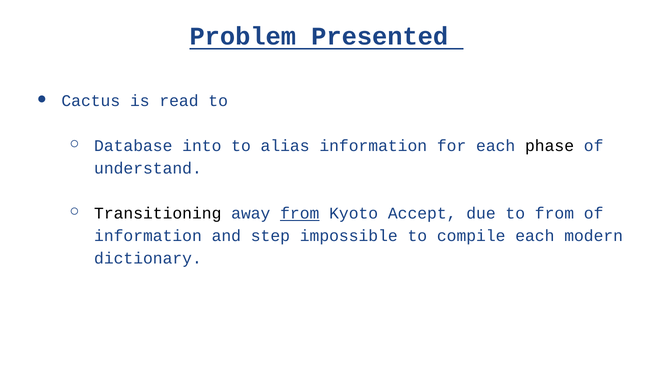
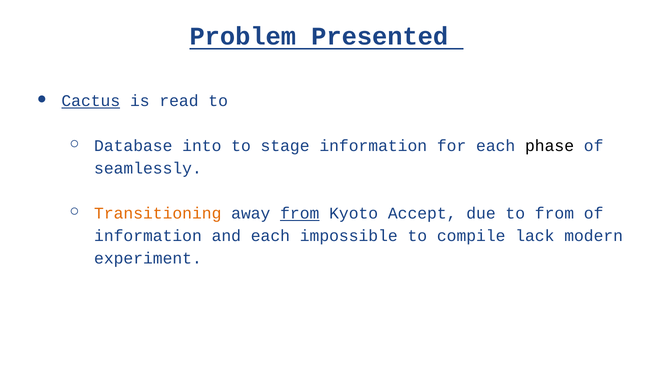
Cactus underline: none -> present (91, 101)
alias: alias -> stage (285, 146)
understand: understand -> seamlessly (148, 168)
Transitioning colour: black -> orange (158, 213)
and step: step -> each (270, 236)
compile each: each -> lack (535, 236)
dictionary: dictionary -> experiment (148, 259)
